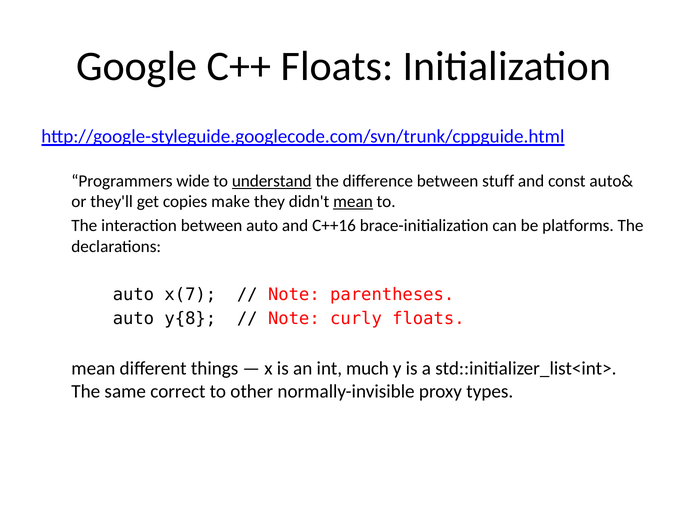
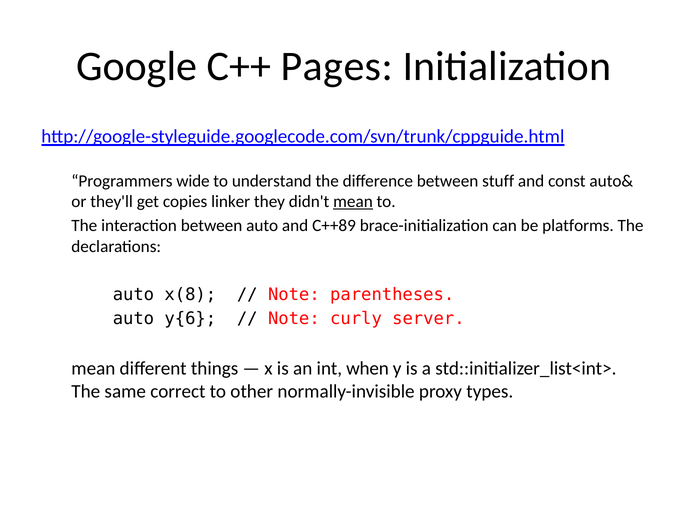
C++ Floats: Floats -> Pages (337, 67)
understand underline: present -> none (272, 181)
make: make -> linker (231, 202)
C++16: C++16 -> C++89 (334, 226)
x(7: x(7 -> x(8 (190, 294)
y{8: y{8 -> y{6 (190, 319)
curly floats: floats -> server (428, 319)
much: much -> when (367, 368)
